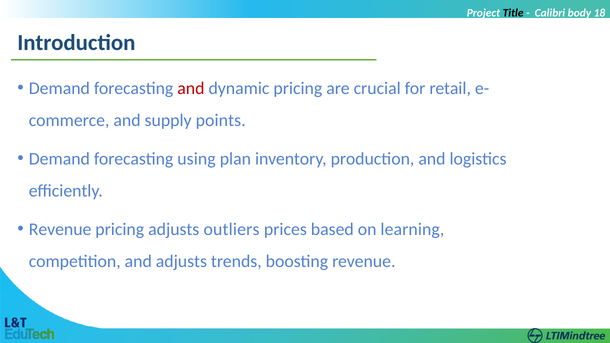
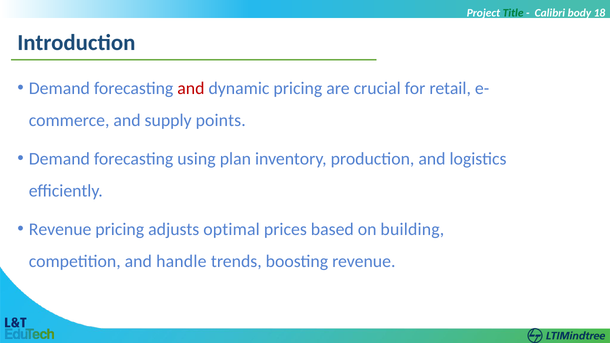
Title colour: black -> green (513, 13)
outliers: outliers -> optimal (232, 229)
learning: learning -> building (412, 229)
and adjusts: adjusts -> handle (181, 261)
